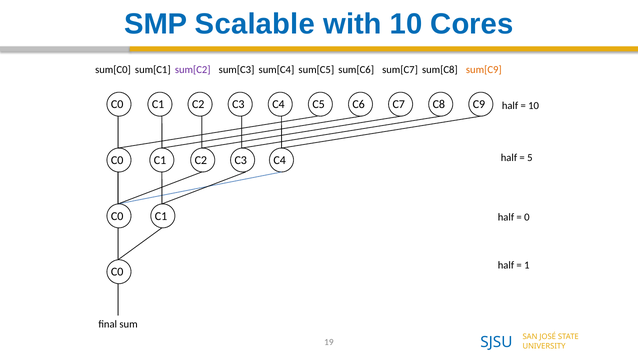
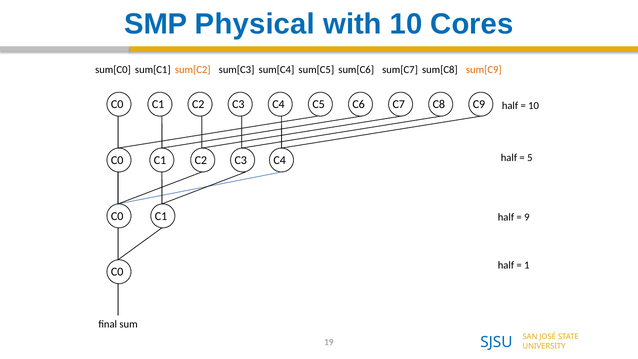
Scalable: Scalable -> Physical (255, 24)
sum[C2 colour: purple -> orange (193, 70)
0: 0 -> 9 (527, 217)
